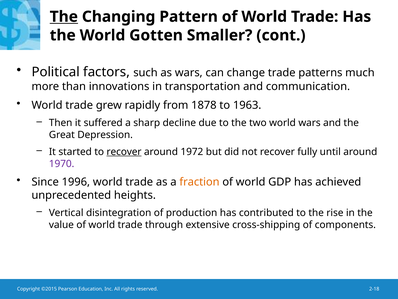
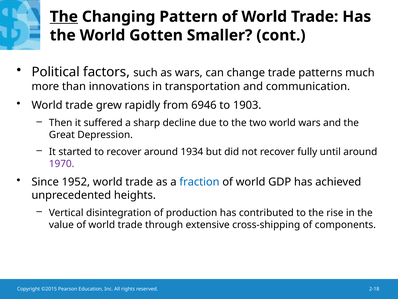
1878: 1878 -> 6946 (204, 105)
1963: 1963 -> 1903 (247, 105)
recover underline: present -> none (124, 152)
1972: 1972 -> 1934 (192, 152)
1996: 1996 -> 1952 (76, 182)
fraction colour: orange -> blue (199, 182)
